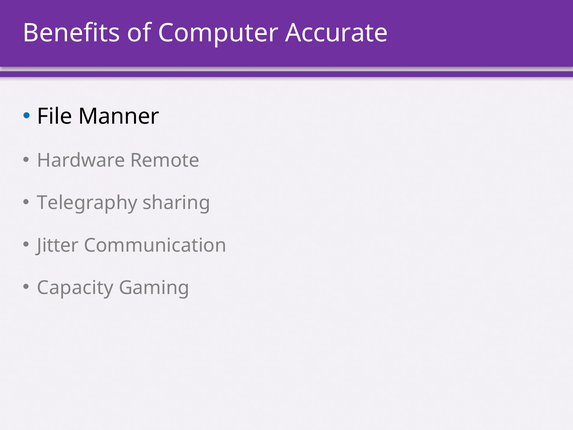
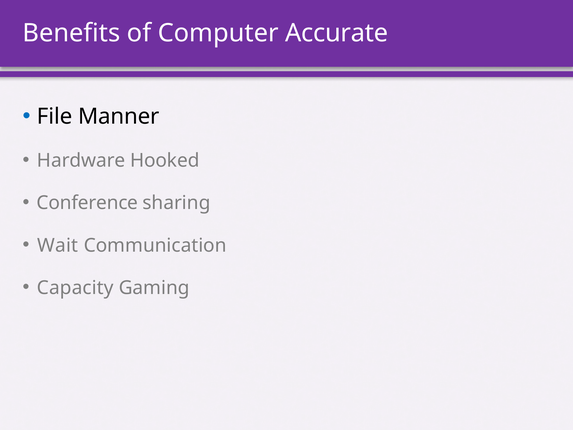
Remote: Remote -> Hooked (165, 161)
Telegraphy: Telegraphy -> Conference (87, 203)
Jitter: Jitter -> Wait (58, 245)
